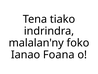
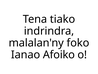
Foana: Foana -> Afoiko (59, 54)
